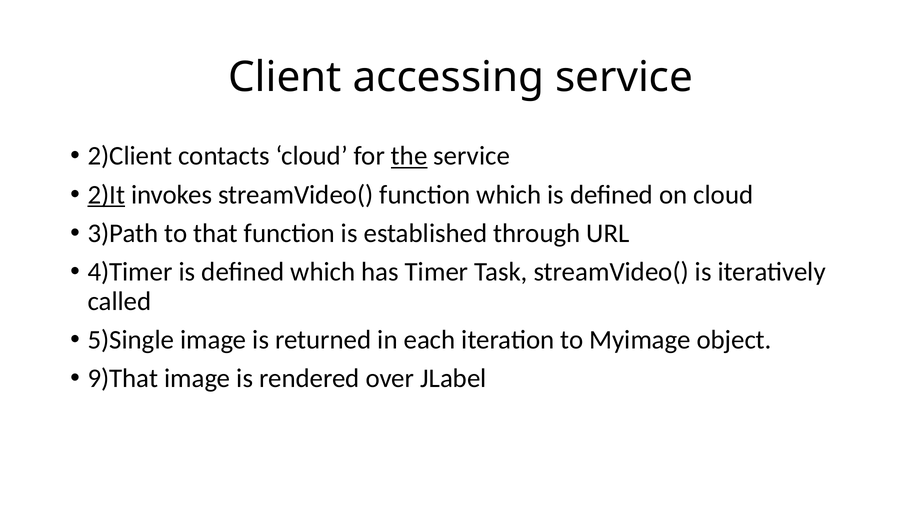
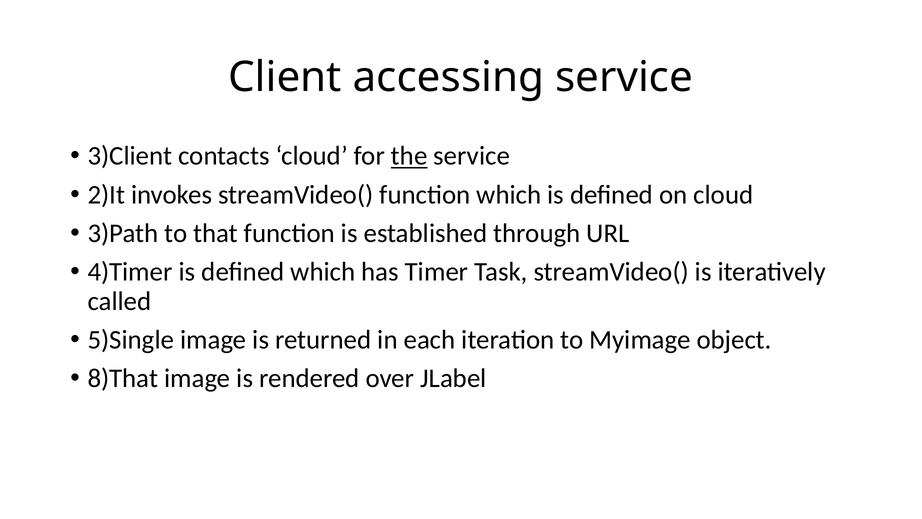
2)Client: 2)Client -> 3)Client (130, 156)
2)It underline: present -> none (106, 195)
9)That: 9)That -> 8)That (123, 378)
